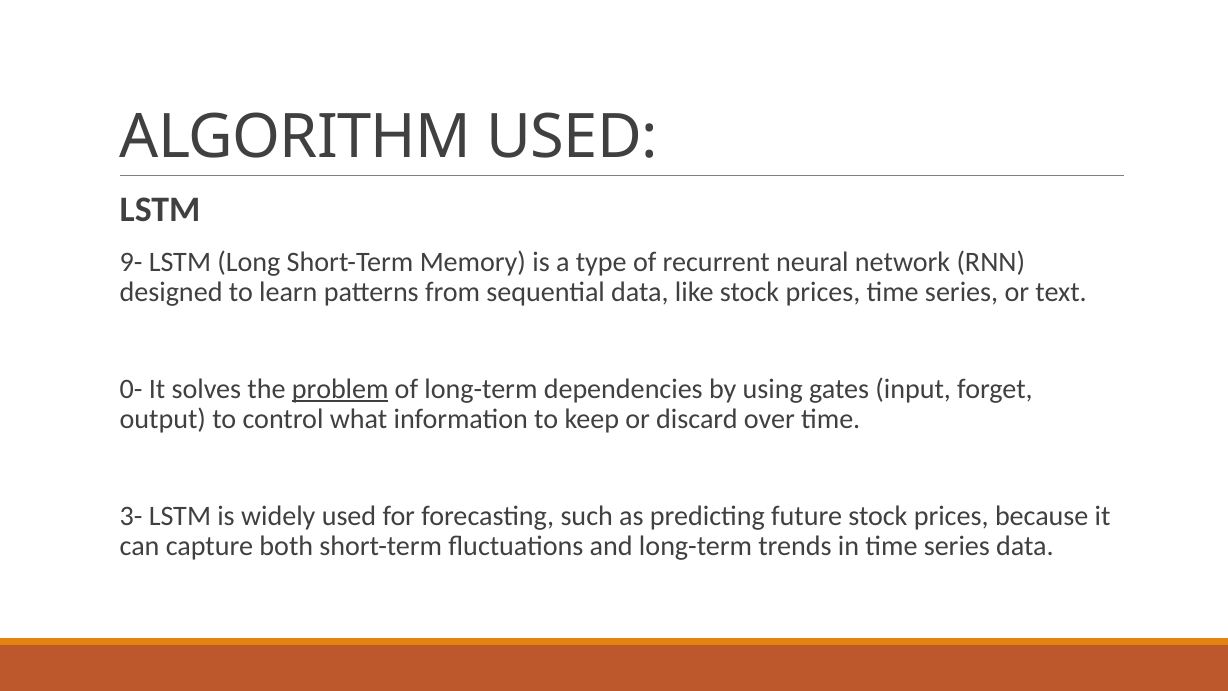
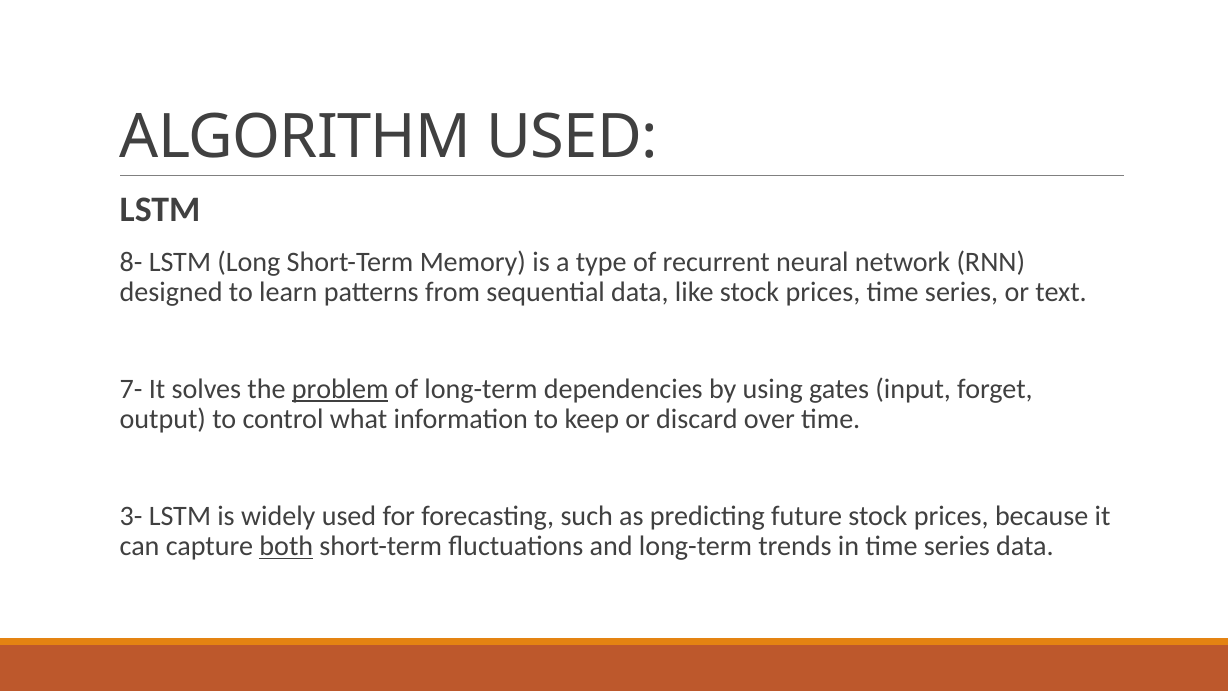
9-: 9- -> 8- (131, 262)
0-: 0- -> 7- (131, 389)
both underline: none -> present (286, 546)
